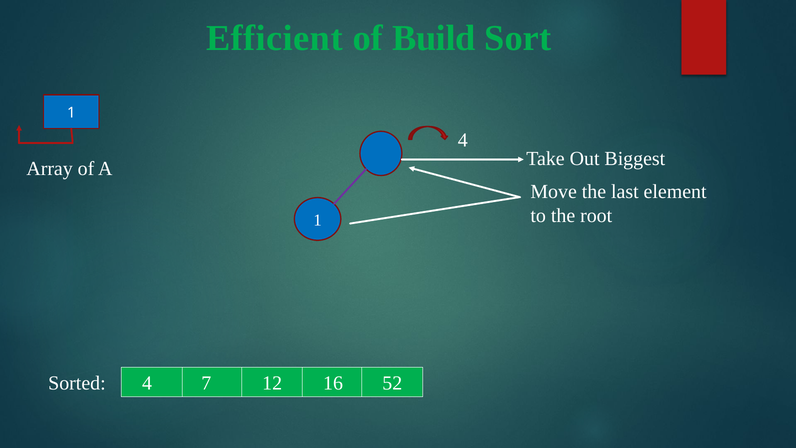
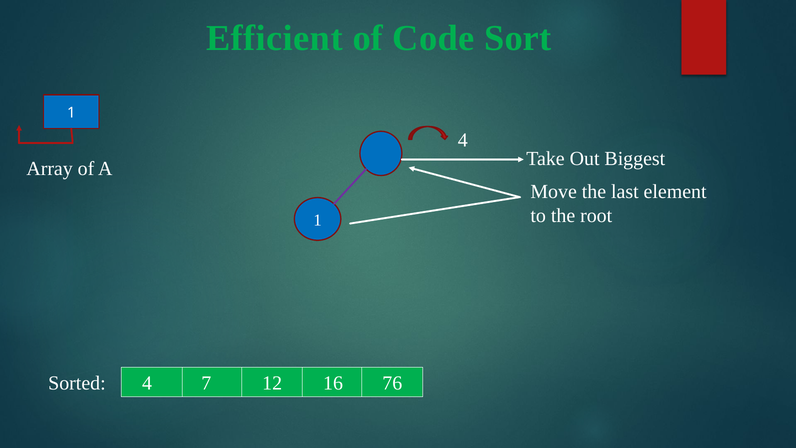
Build: Build -> Code (434, 38)
52: 52 -> 76 (392, 383)
